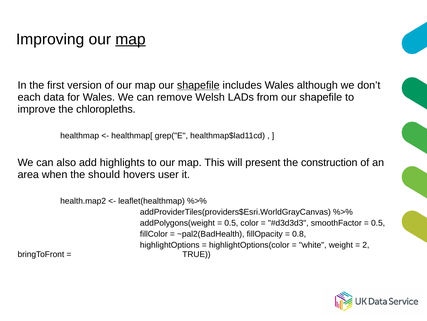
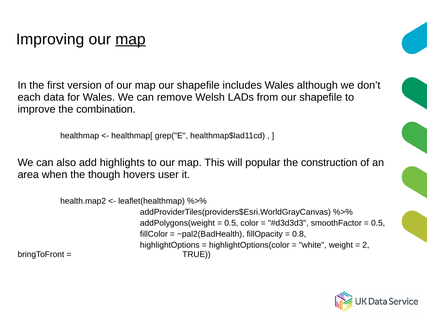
shapefile underline: present -> none (198, 85)
chloropleths: chloropleths -> combination (106, 109)
present: present -> popular (263, 162)
should: should -> though (104, 174)
